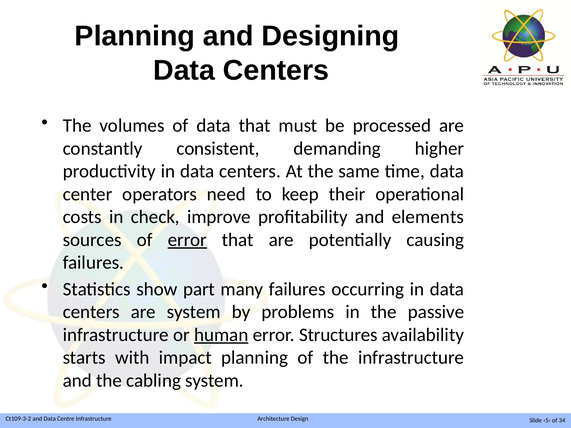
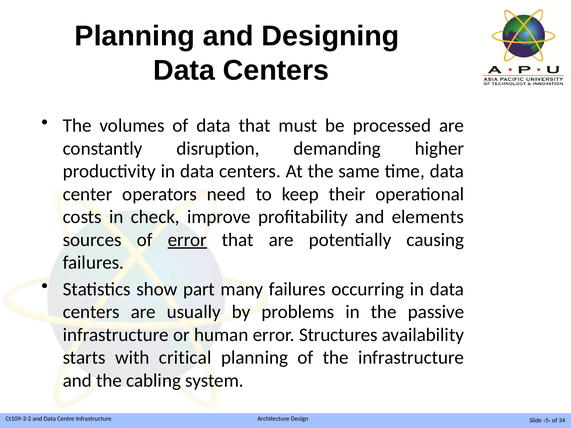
consistent: consistent -> disruption (218, 149)
are system: system -> usually (194, 312)
human underline: present -> none (221, 335)
impact: impact -> critical (185, 358)
